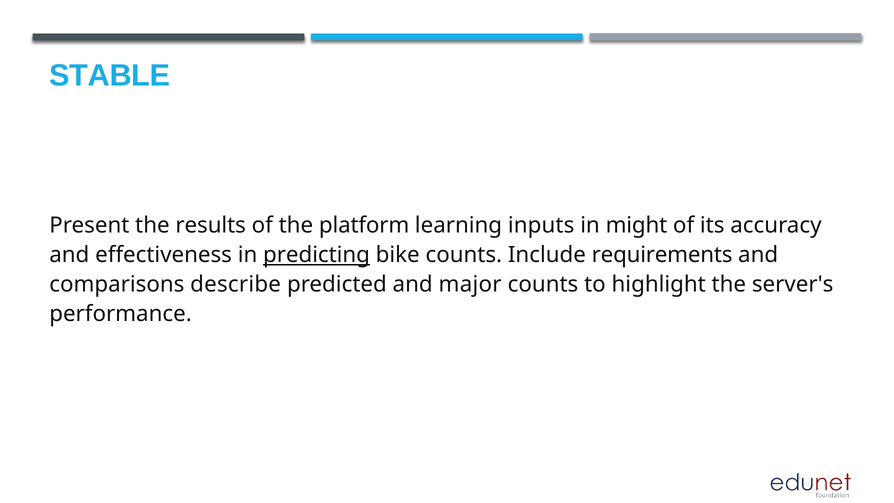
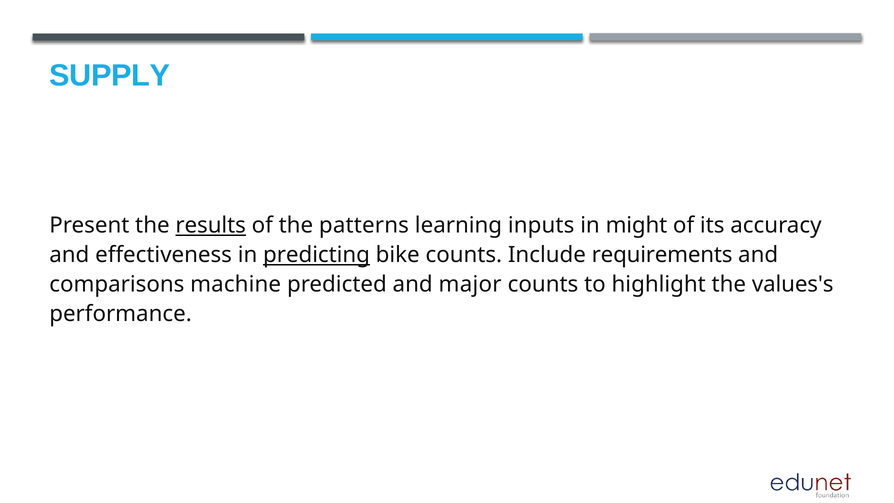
STABLE: STABLE -> SUPPLY (110, 75)
results underline: none -> present (211, 225)
platform: platform -> patterns (364, 225)
describe: describe -> machine (236, 284)
server's: server's -> values's (793, 284)
